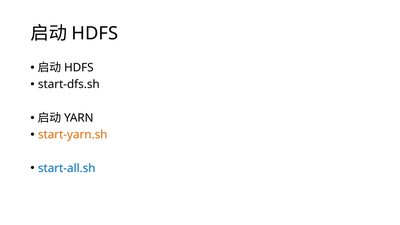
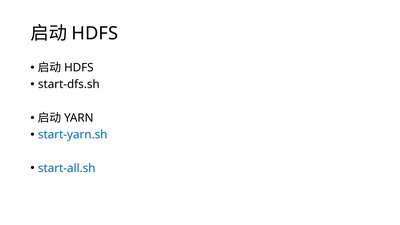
start-yarn.sh colour: orange -> blue (73, 135)
